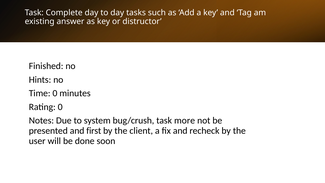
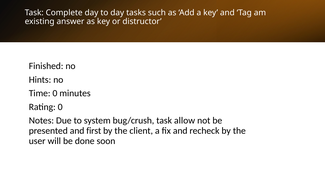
more: more -> allow (185, 120)
